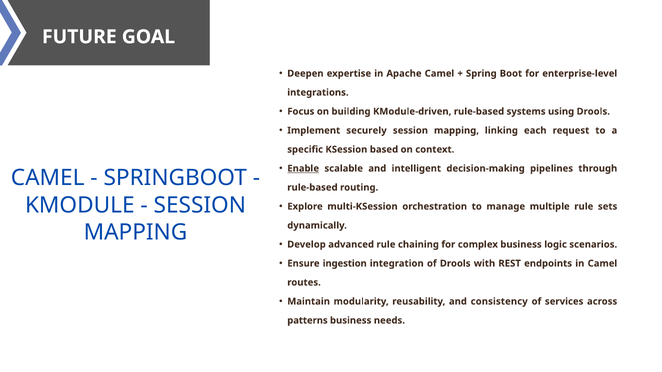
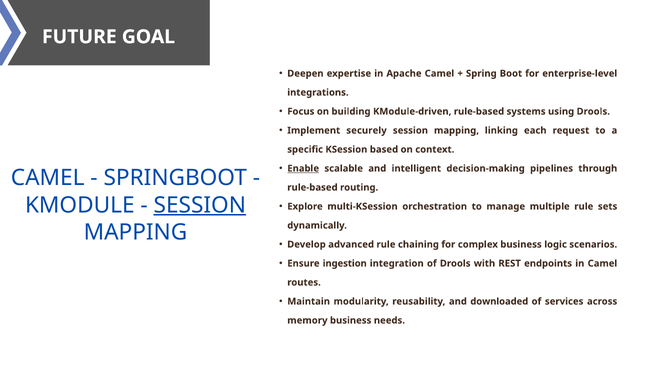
SESSION underline: none -> present (200, 205)
consistency: consistency -> downloaded (499, 302)
patterns: patterns -> memory (307, 321)
